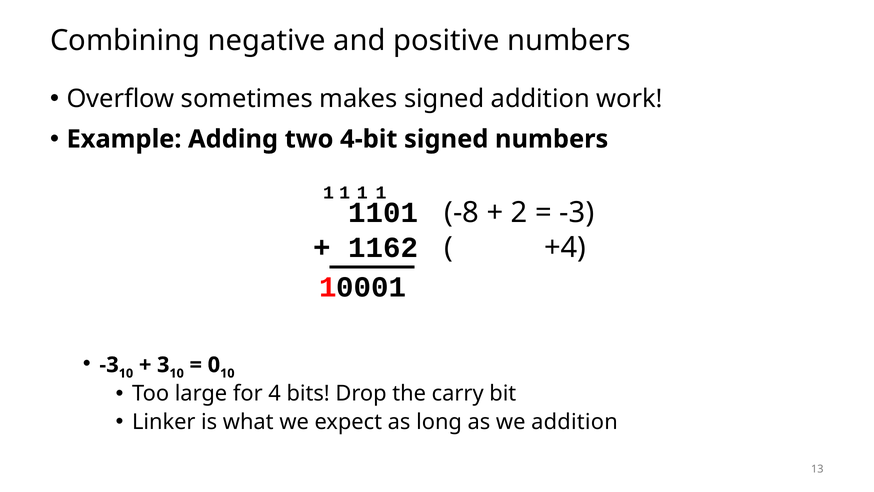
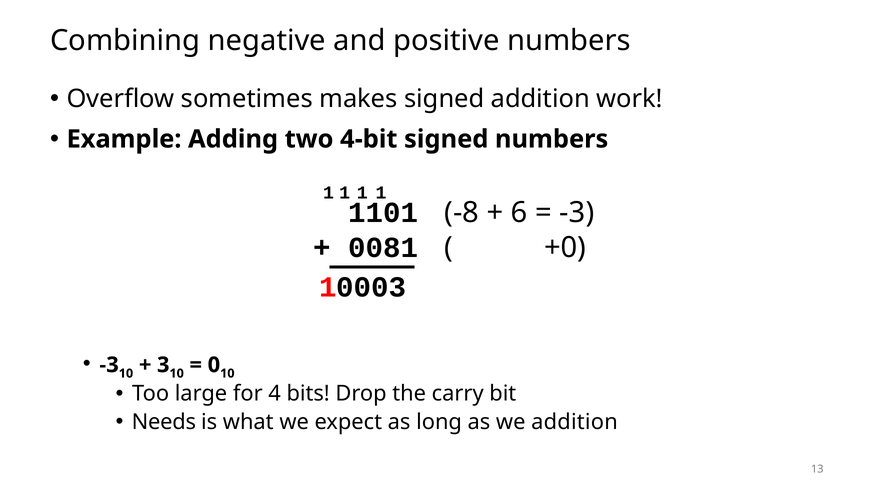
2: 2 -> 6 (519, 212)
1162: 1162 -> 0081 (383, 247)
+4: +4 -> +0 (565, 247)
0 1: 1 -> 3 (397, 287)
Linker: Linker -> Needs (164, 422)
